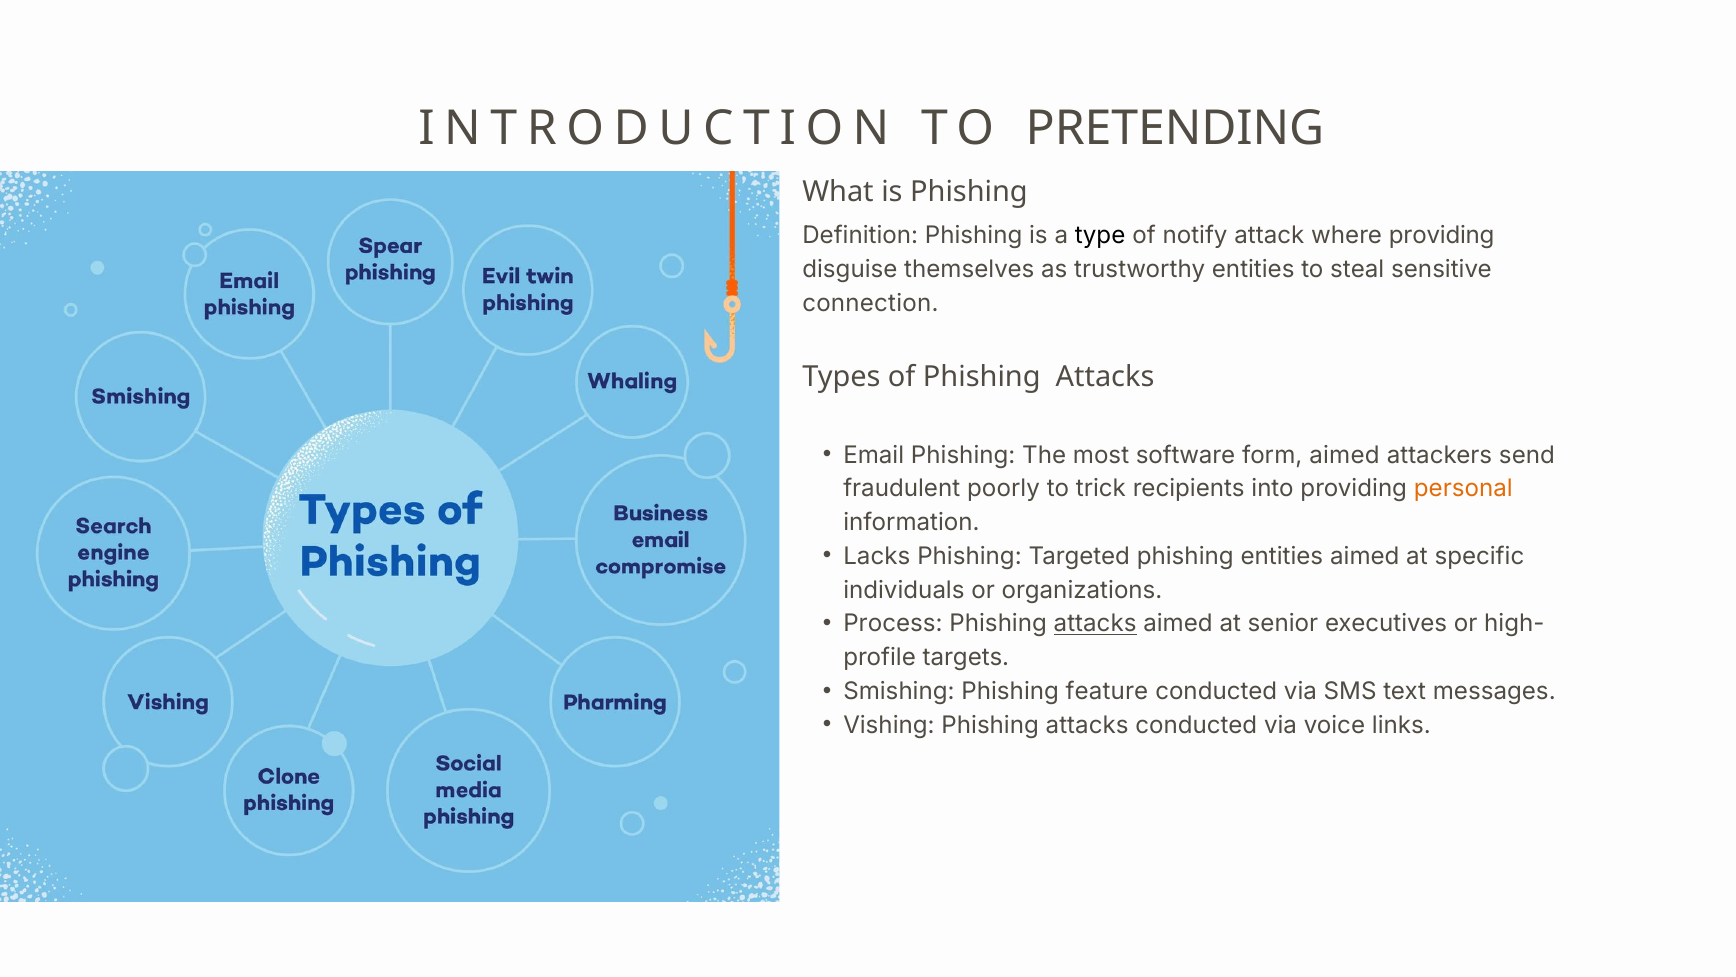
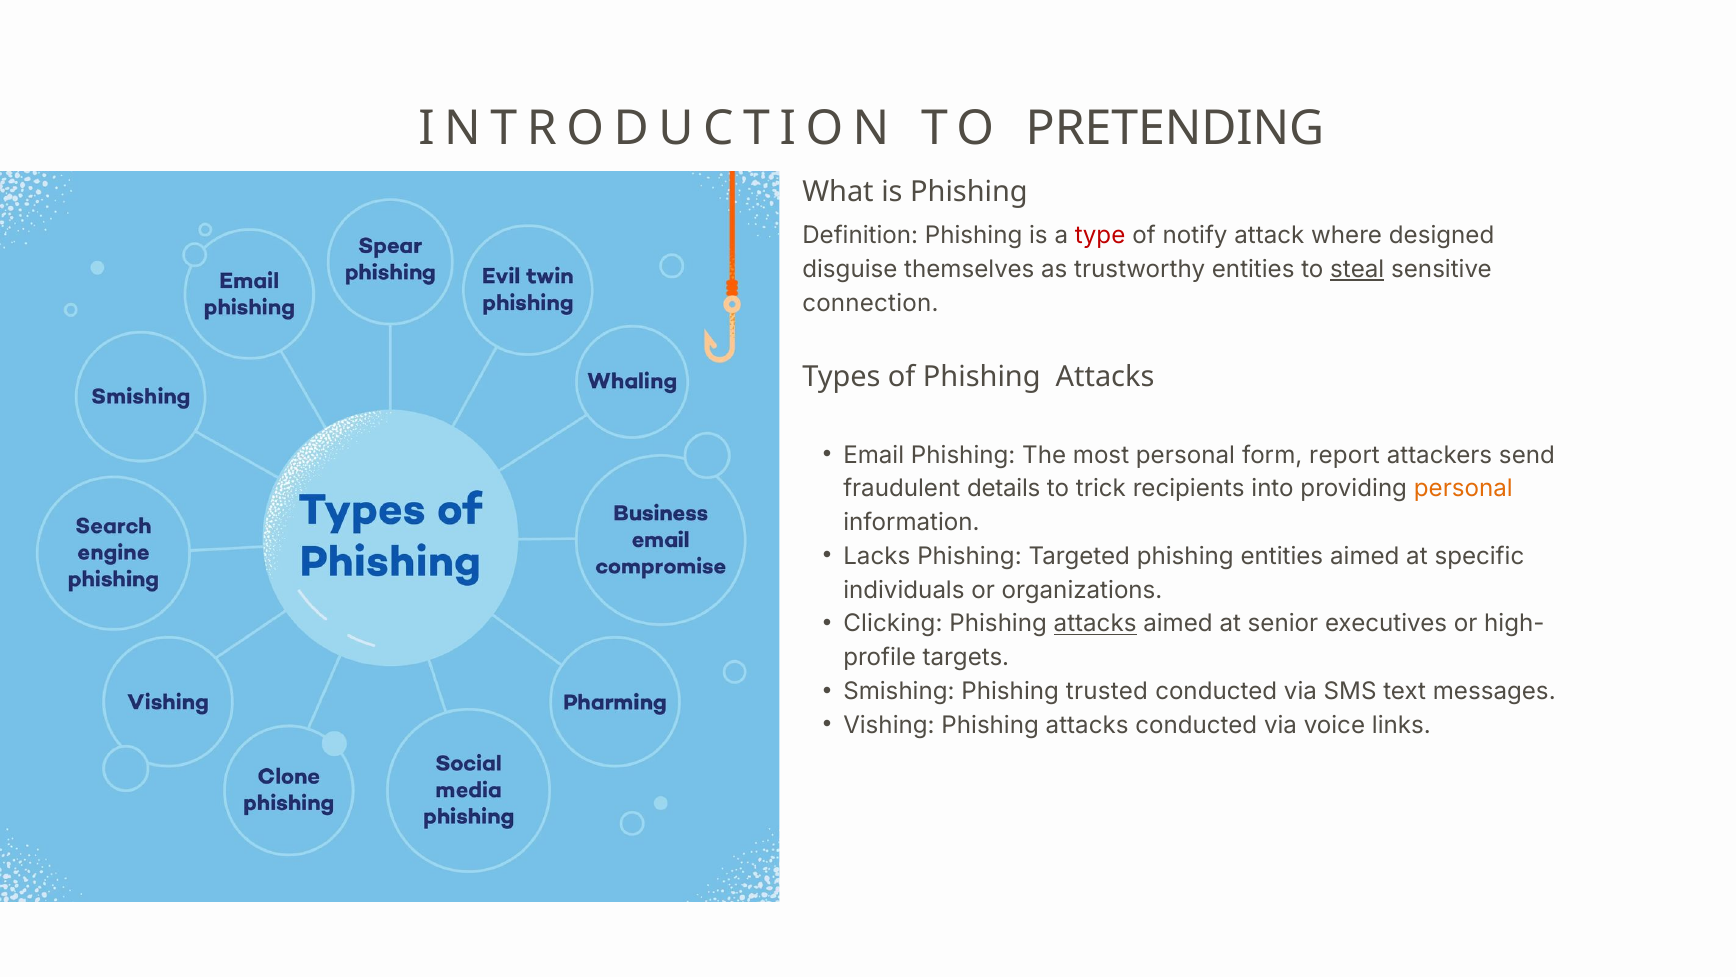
type colour: black -> red (1100, 236)
where providing: providing -> designed (1442, 236)
steal underline: none -> present (1357, 270)
most software: software -> personal (1185, 455)
form aimed: aimed -> report (1344, 455)
poorly: poorly -> details (1004, 489)
Process: Process -> Clicking (893, 624)
feature: feature -> trusted (1107, 691)
